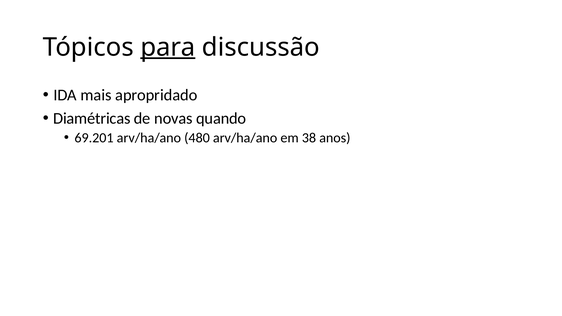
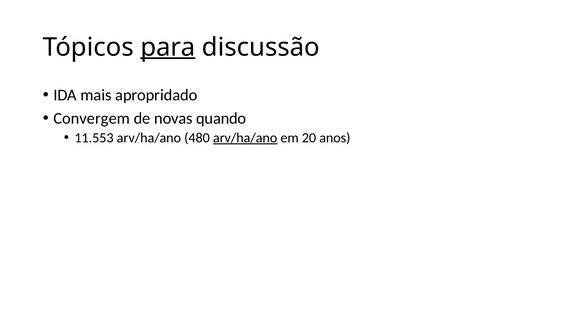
Diamétricas: Diamétricas -> Convergem (92, 119)
69.201: 69.201 -> 11.553 (94, 138)
arv/ha/ano underline: none -> present (245, 138)
38: 38 -> 20 (309, 138)
